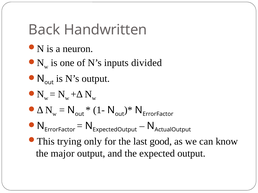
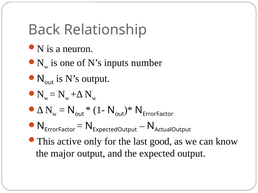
Handwritten: Handwritten -> Relationship (105, 30)
divided: divided -> number (147, 63)
trying: trying -> active (69, 142)
